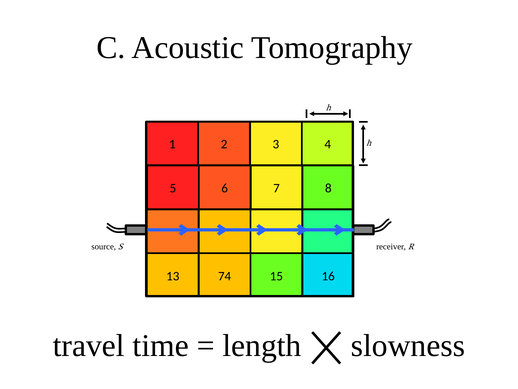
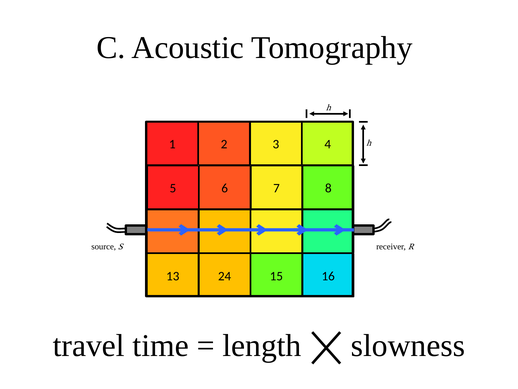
74: 74 -> 24 (225, 276)
